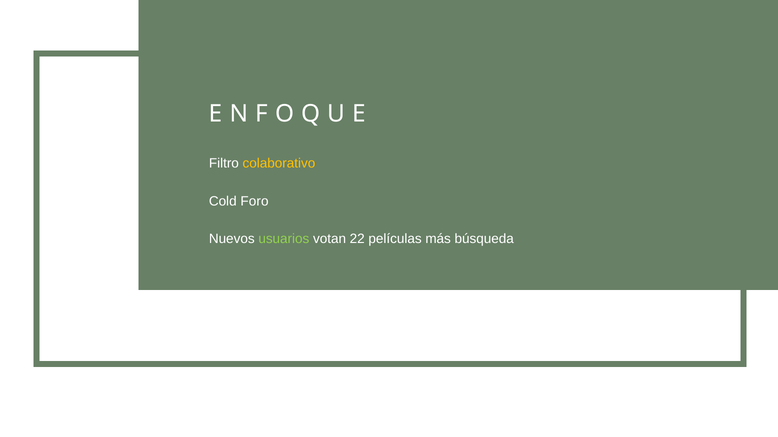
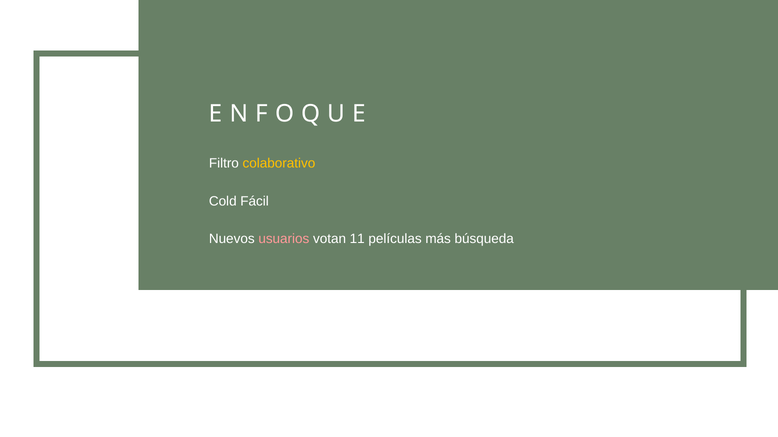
Foro: Foro -> Fácil (255, 201)
usuarios colour: light green -> pink (284, 239)
22: 22 -> 11 (357, 239)
